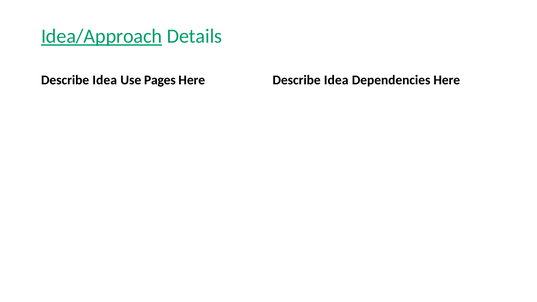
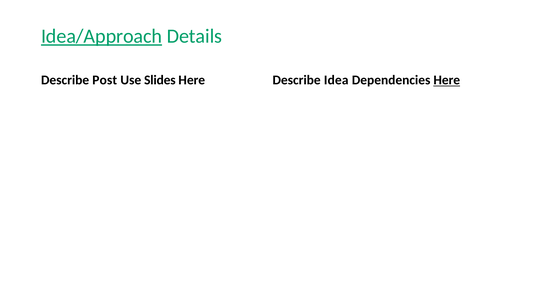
Idea: Idea -> Post (105, 80)
Pages: Pages -> Slides (160, 80)
Here underline: none -> present (447, 80)
